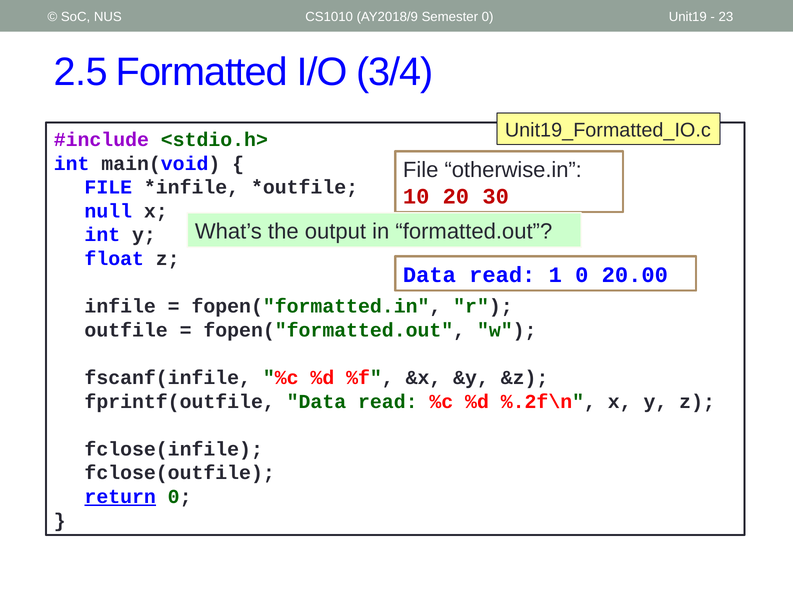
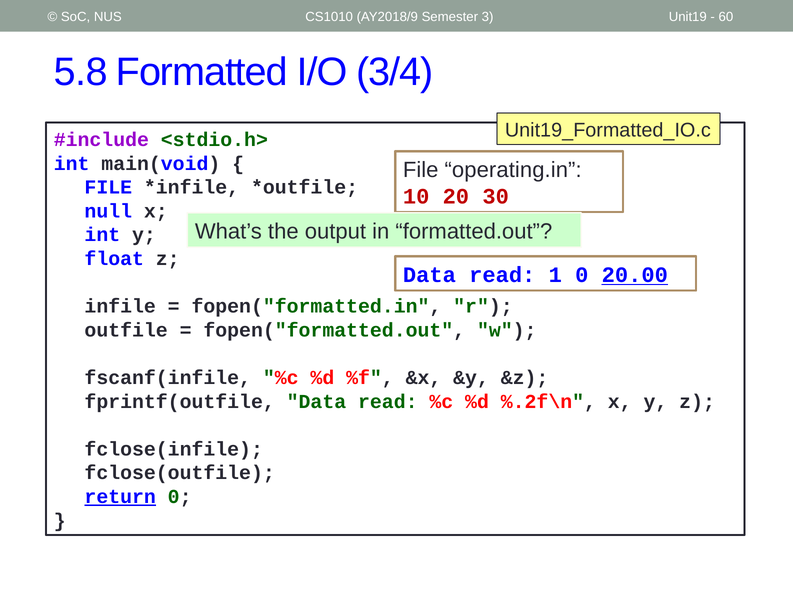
Semester 0: 0 -> 3 (488, 17)
23: 23 -> 60 (726, 17)
2.5: 2.5 -> 5.8 (81, 72)
otherwise.in: otherwise.in -> operating.in (513, 170)
20.00 underline: none -> present (635, 275)
